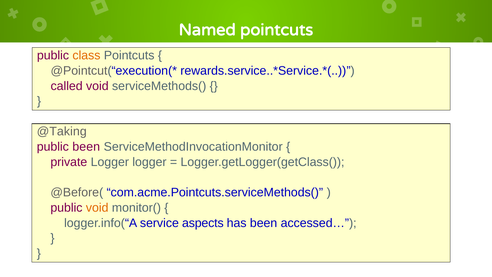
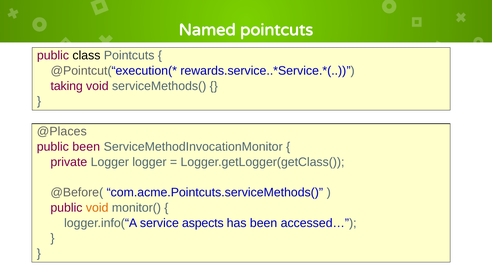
class colour: orange -> black (86, 55)
called: called -> taking (67, 86)
@Taking: @Taking -> @Places (62, 131)
